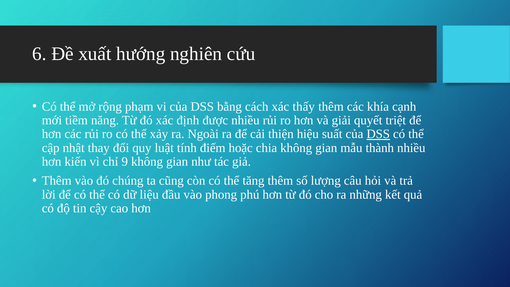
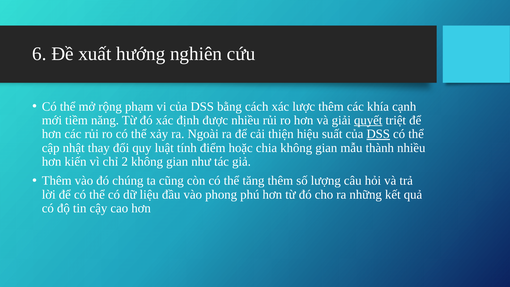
thấy: thấy -> lược (304, 106)
quyết underline: none -> present (368, 120)
9: 9 -> 2 (125, 162)
